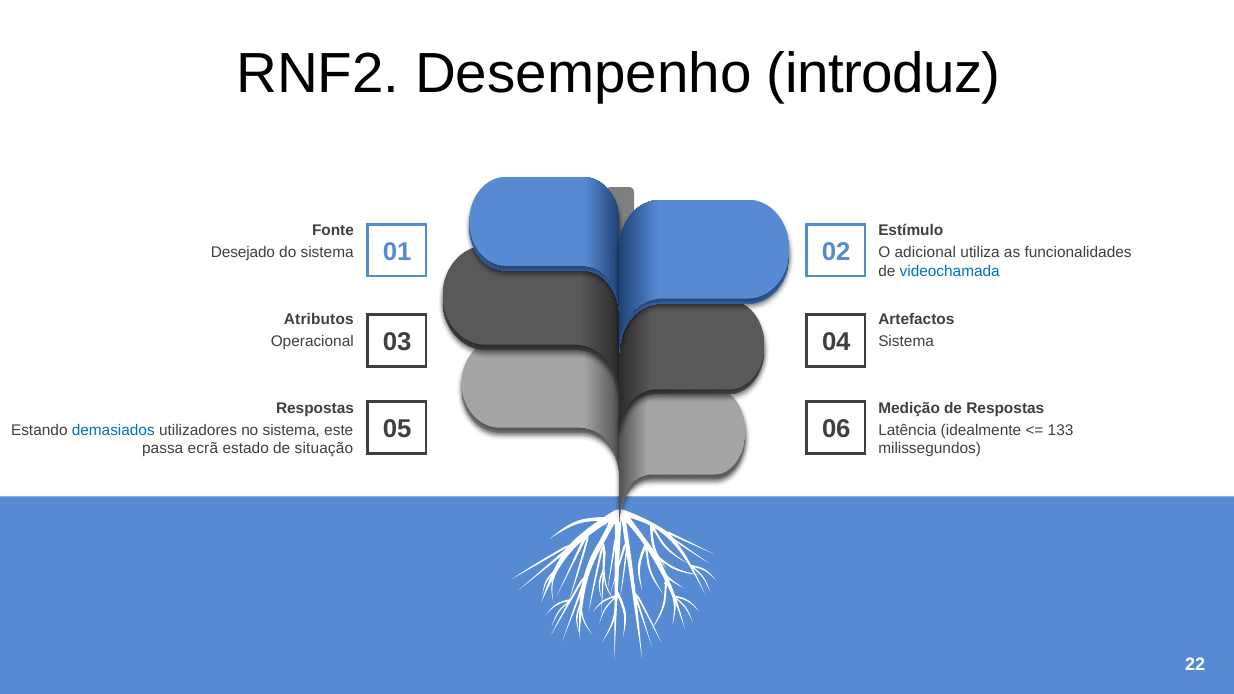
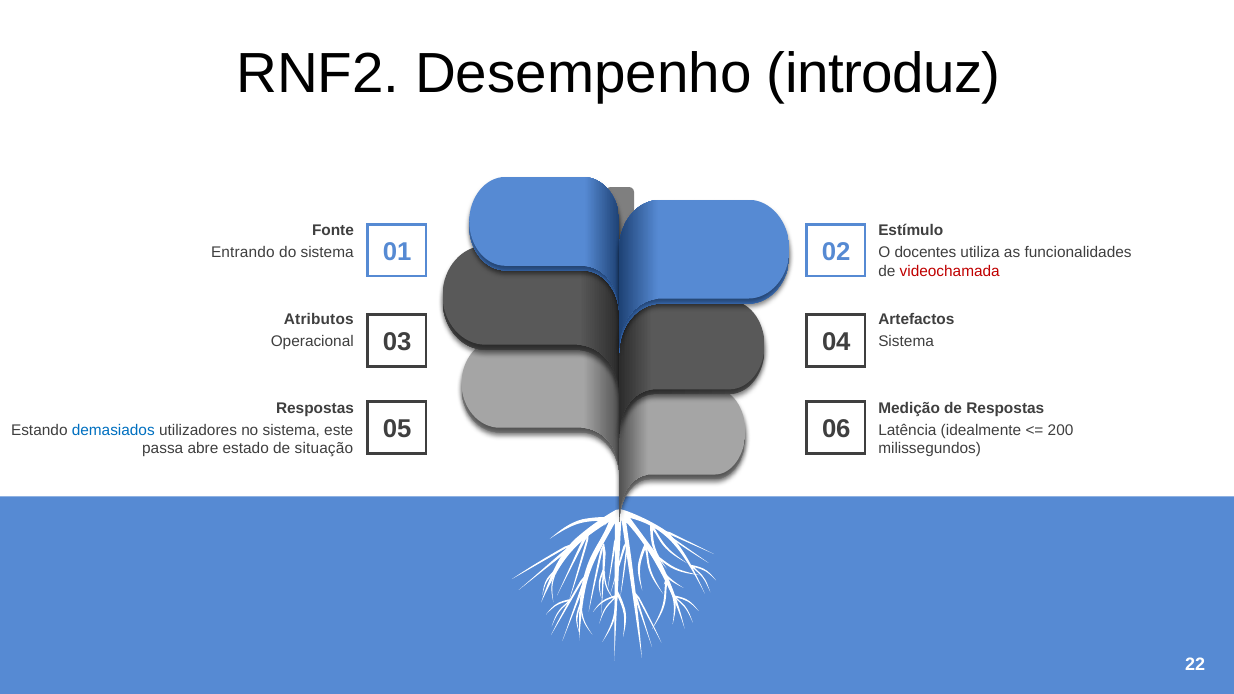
adicional: adicional -> docentes (925, 253)
Desejado: Desejado -> Entrando (243, 253)
videochamada colour: blue -> red (950, 271)
133: 133 -> 200 (1061, 430)
ecrã: ecrã -> abre (203, 449)
